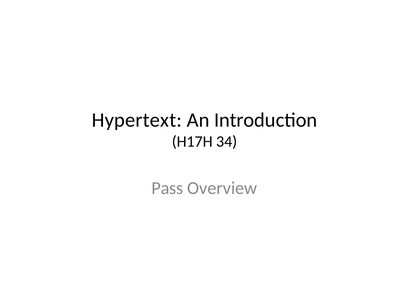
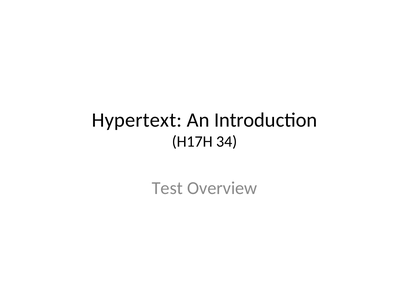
Pass: Pass -> Test (167, 188)
